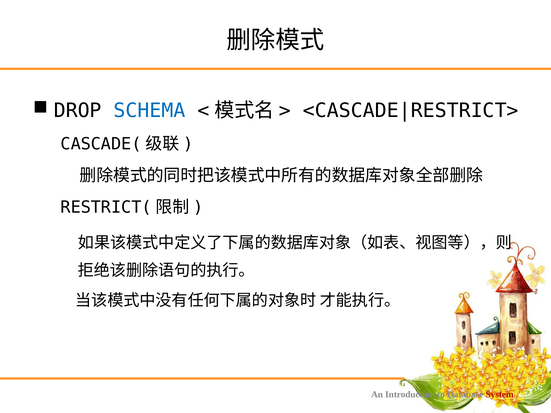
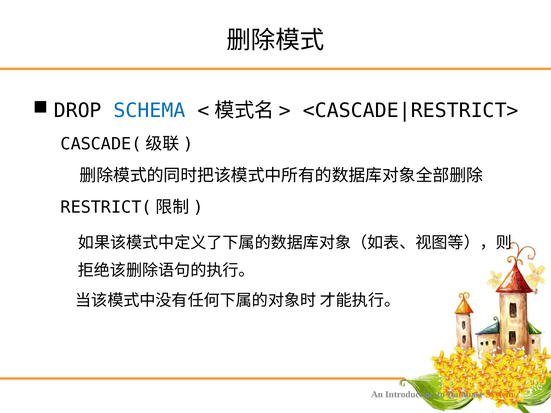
System colour: red -> orange (500, 395)
